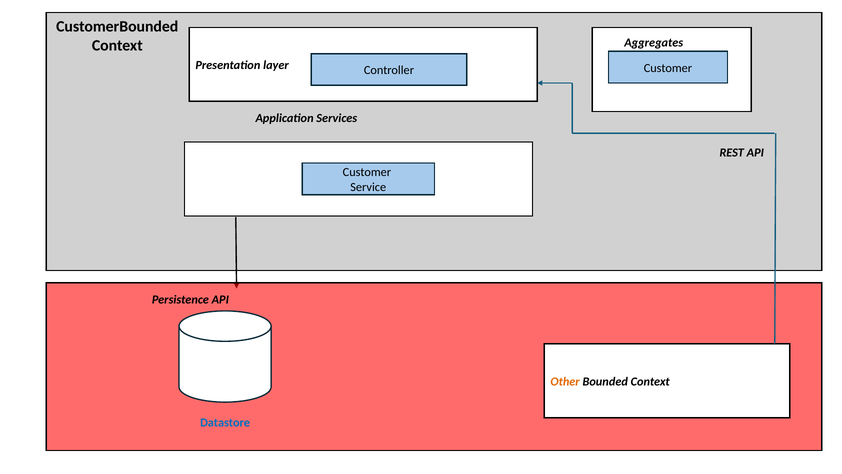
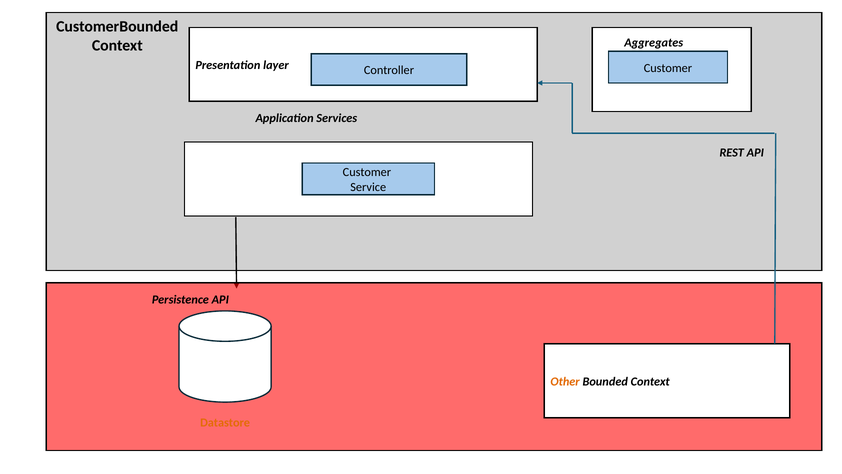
Datastore colour: blue -> orange (225, 422)
